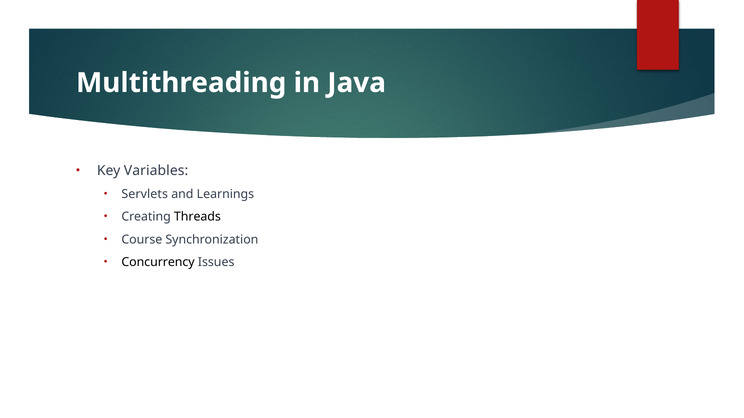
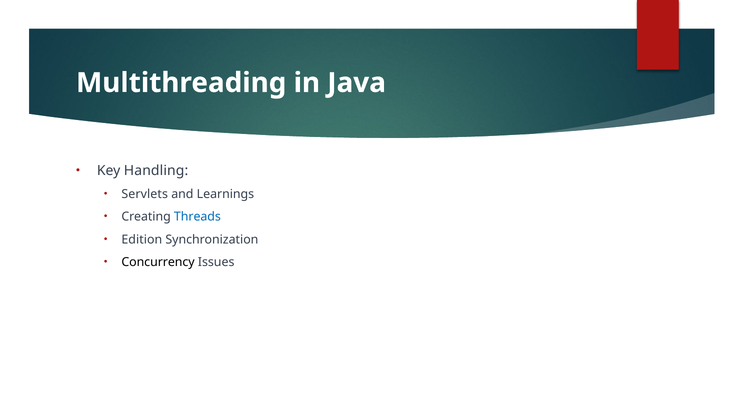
Variables: Variables -> Handling (156, 171)
Threads colour: black -> blue (197, 217)
Course: Course -> Edition (142, 240)
